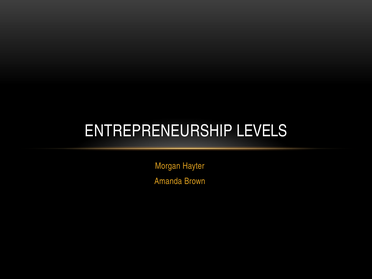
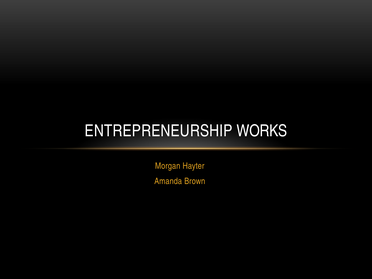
LEVELS: LEVELS -> WORKS (262, 131)
